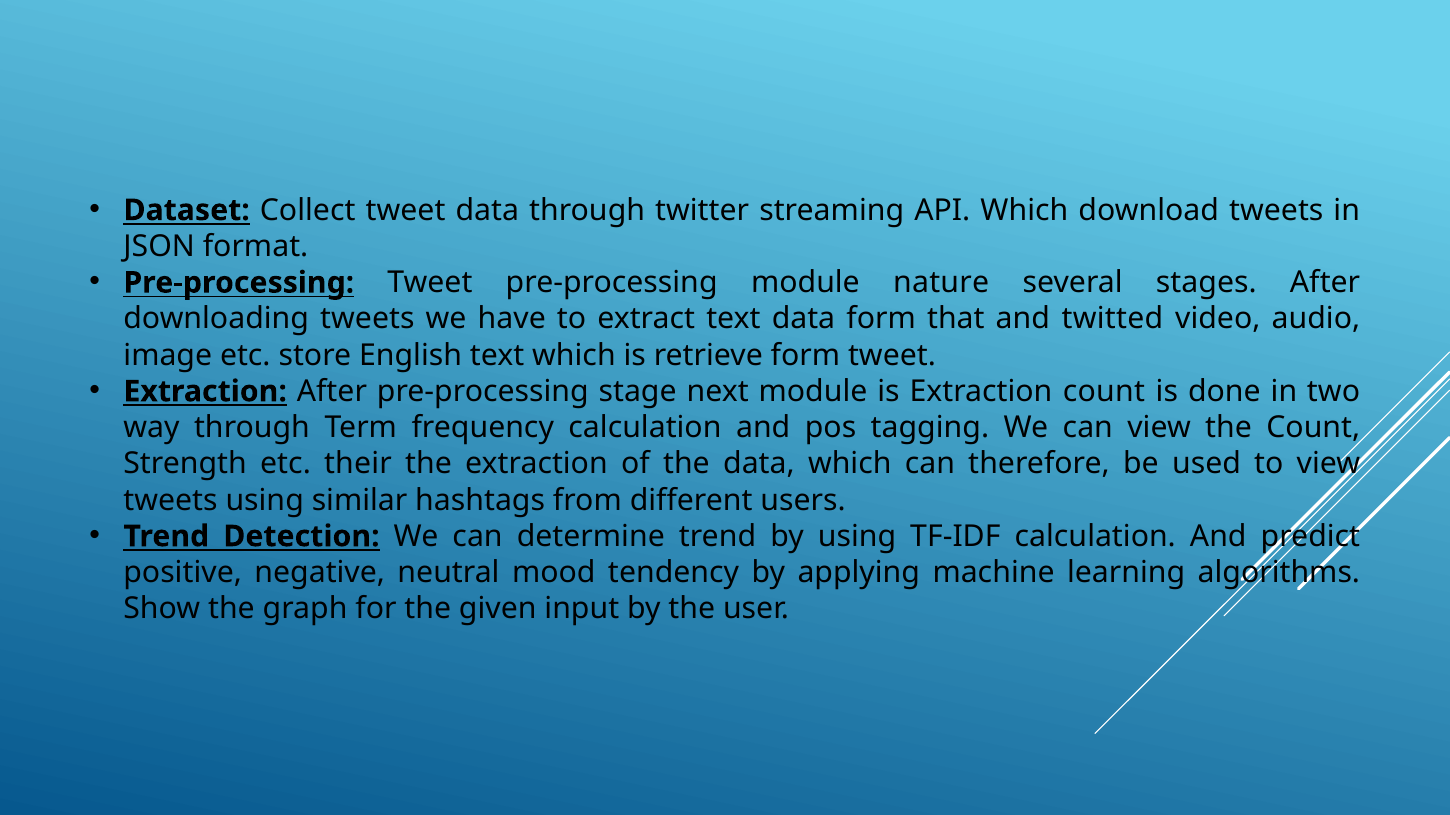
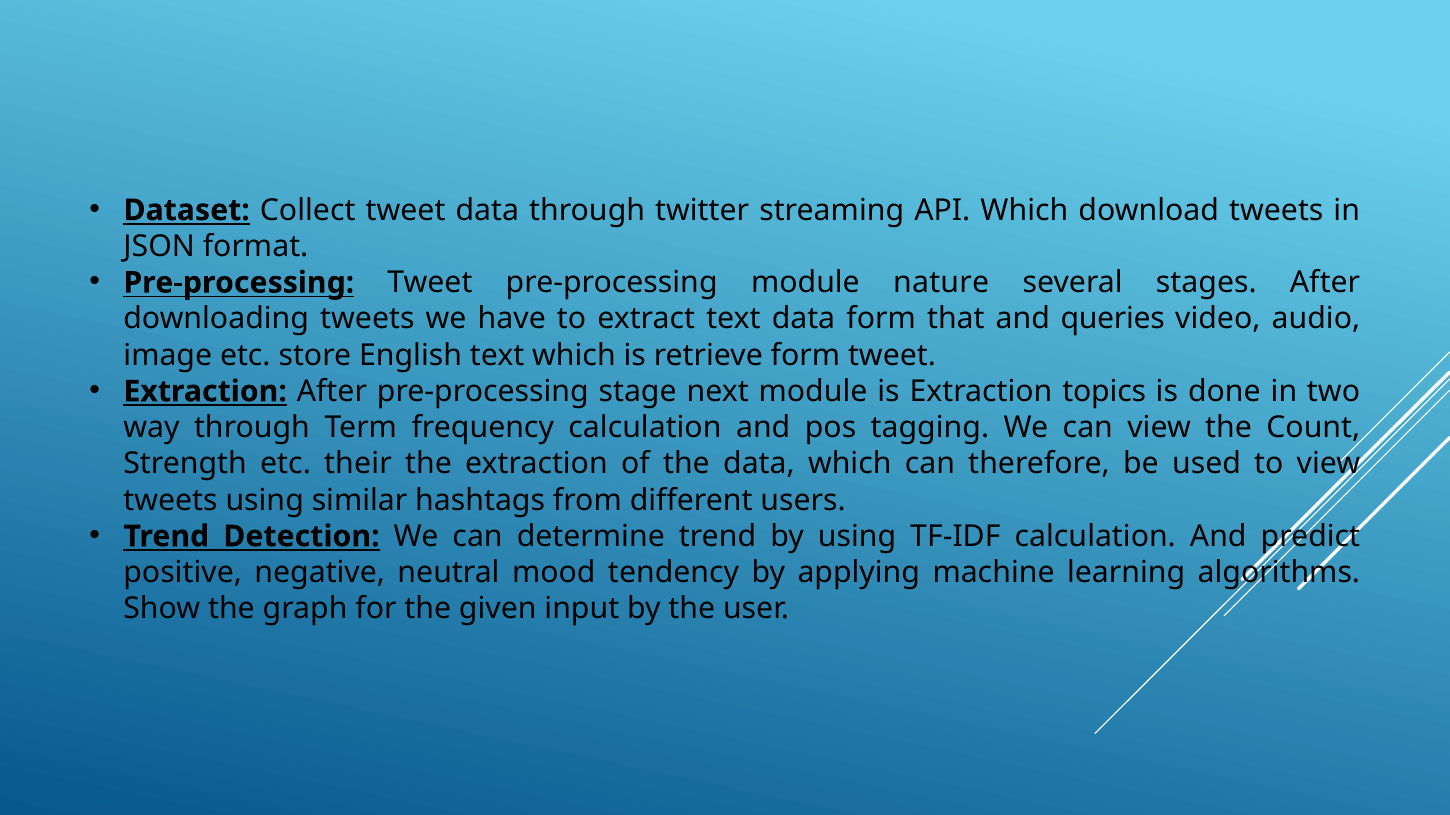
twitted: twitted -> queries (1113, 319)
Extraction count: count -> topics (1104, 392)
